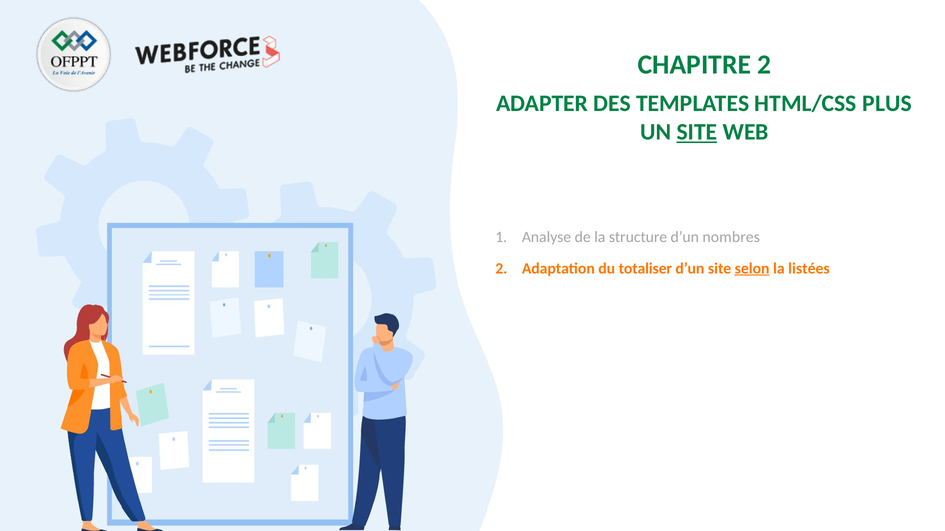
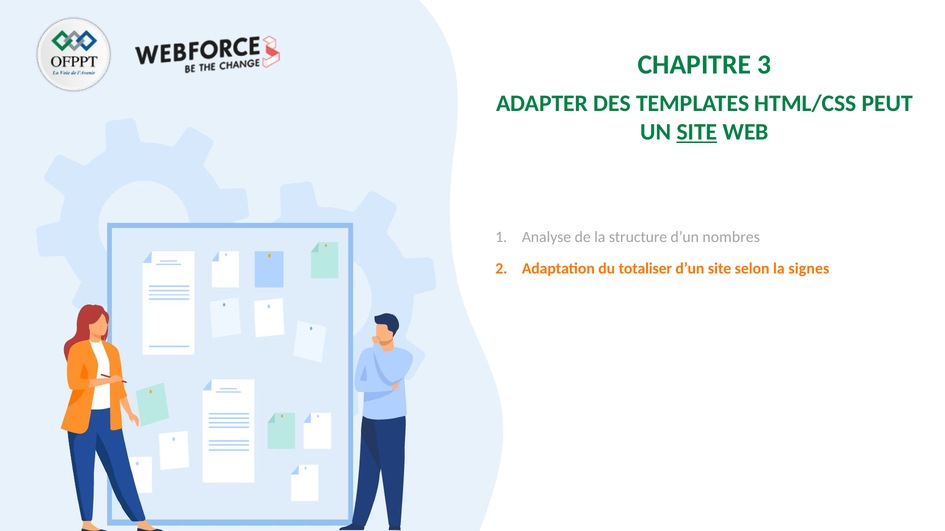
CHAPITRE 2: 2 -> 3 (764, 65)
PLUS: PLUS -> PEUT (887, 104)
selon underline: present -> none (752, 269)
listées: listées -> signes (809, 269)
